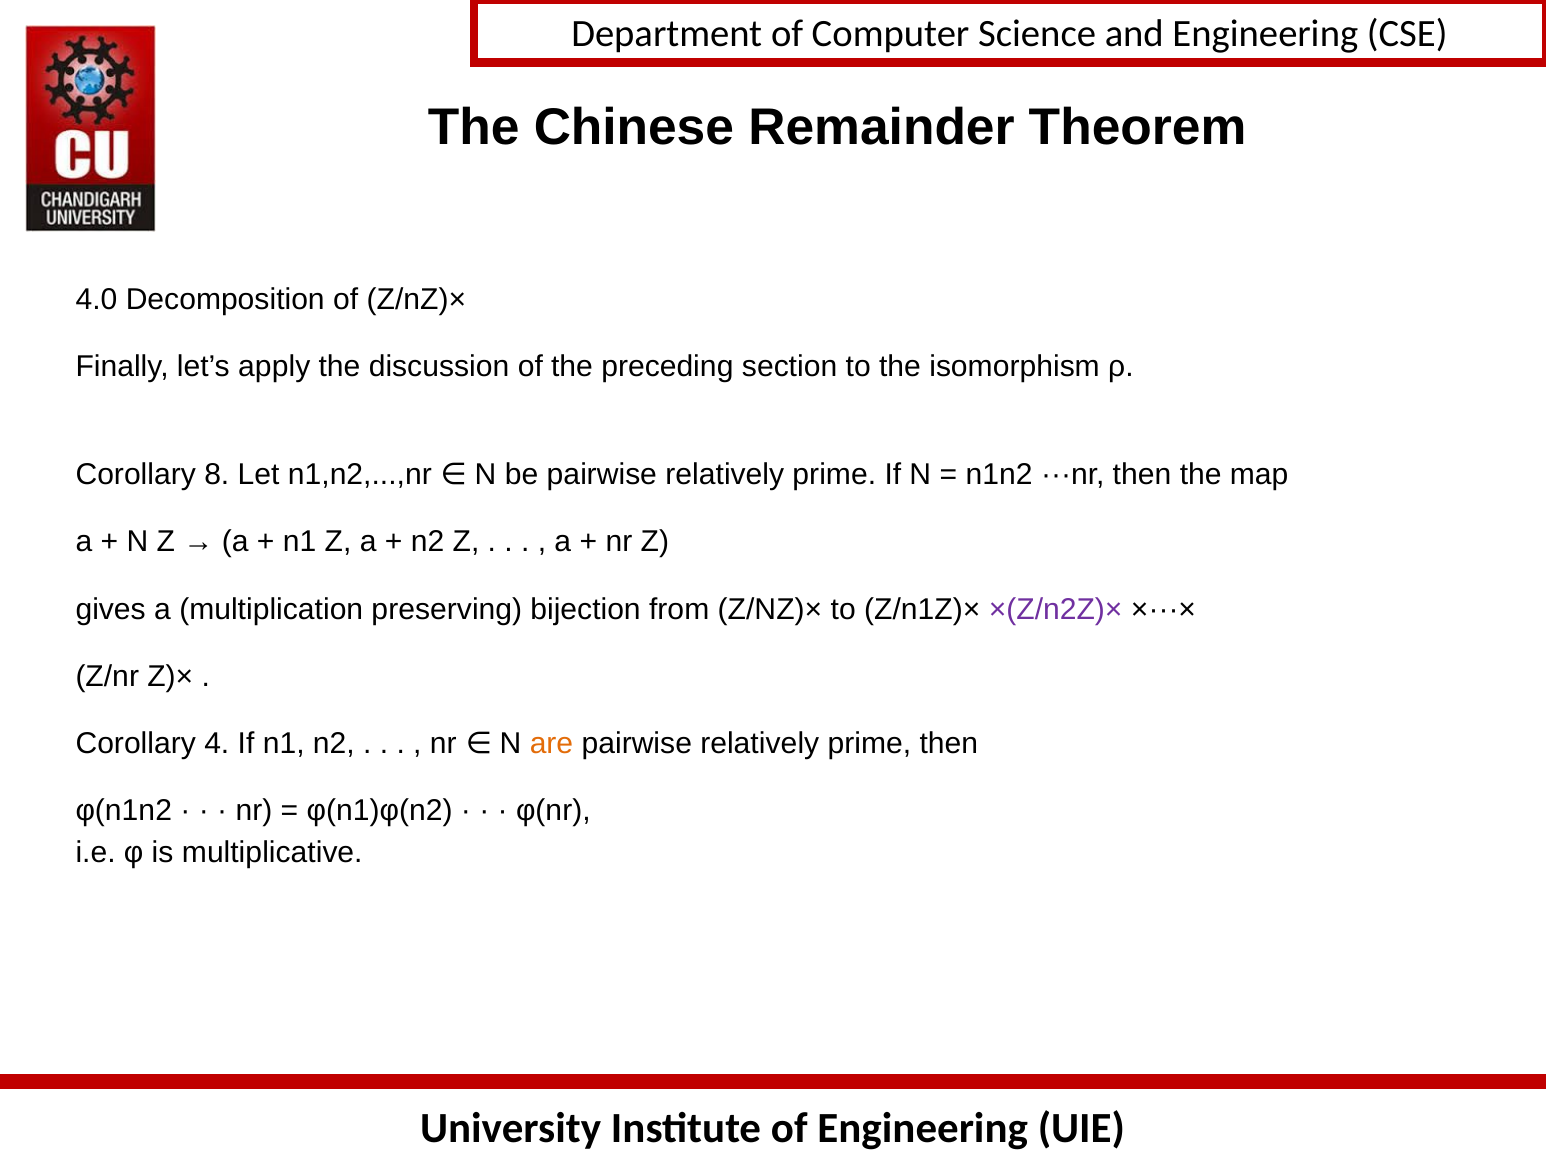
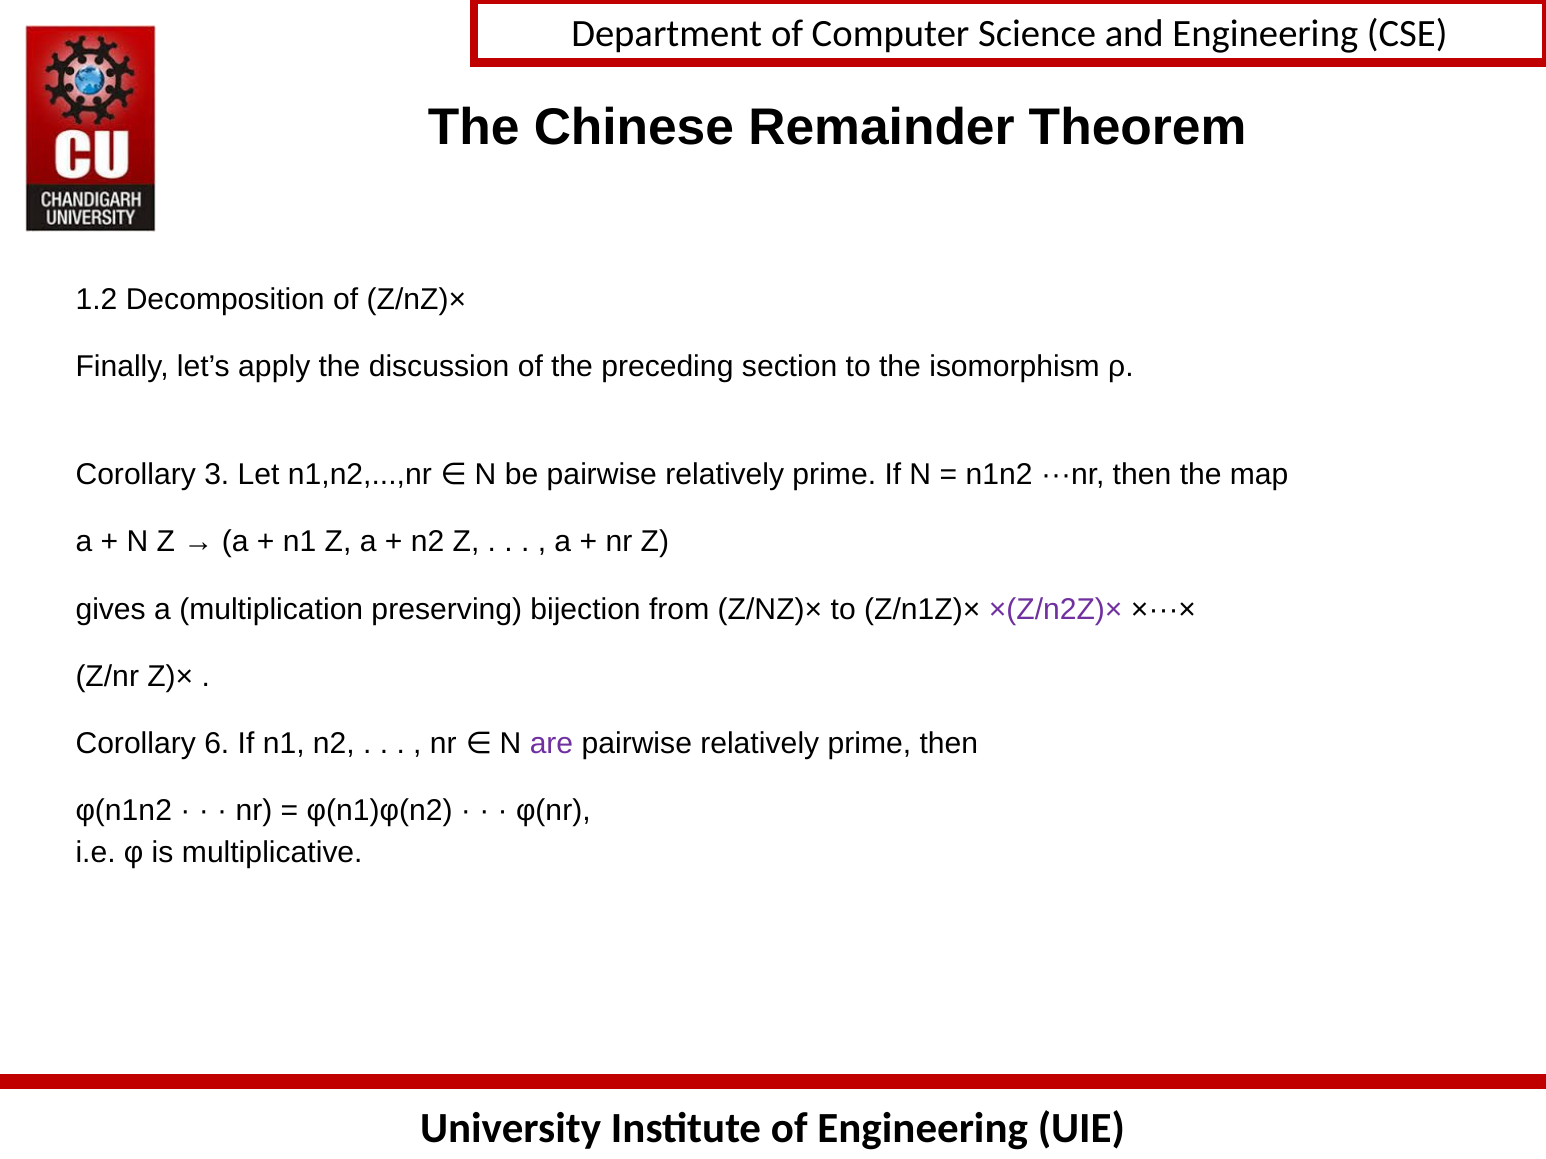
4.0: 4.0 -> 1.2 (96, 299)
8: 8 -> 3 (217, 475)
4: 4 -> 6 (217, 744)
are colour: orange -> purple (551, 744)
